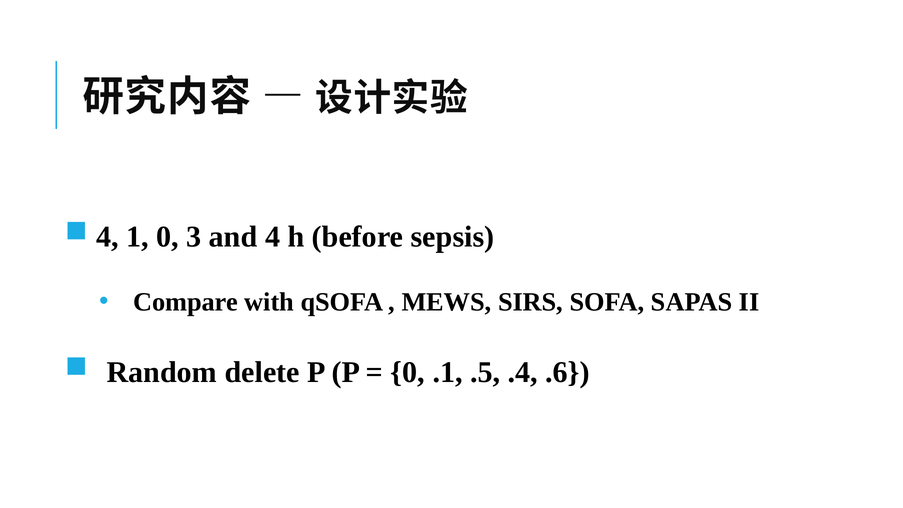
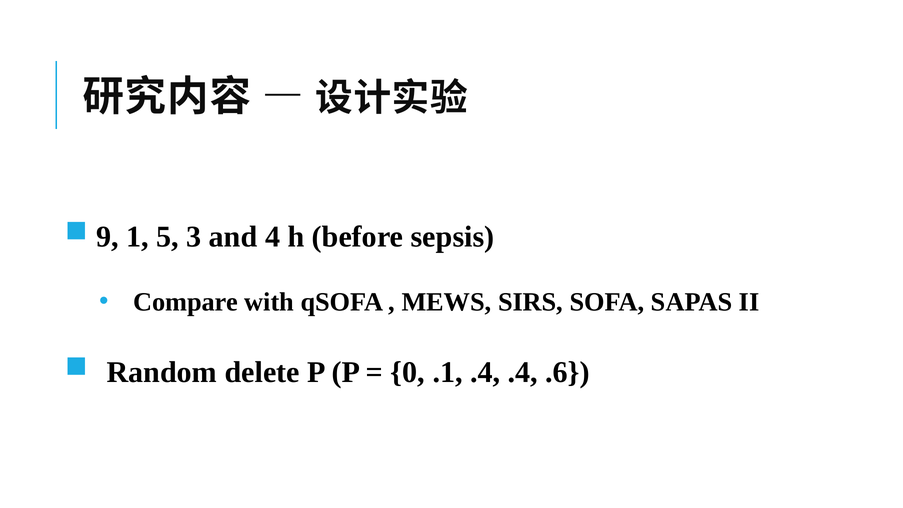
4: 4 -> 9 (107, 237)
1 0: 0 -> 5 (168, 237)
.1 .5: .5 -> .4 (485, 372)
